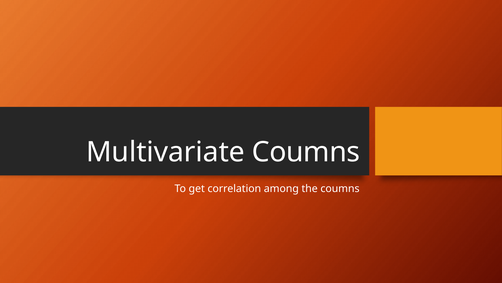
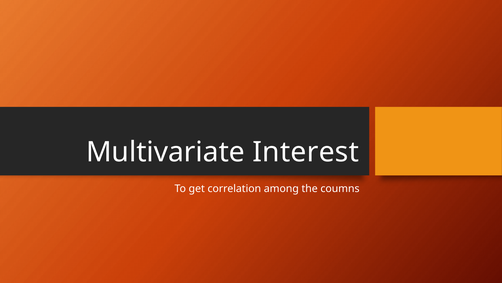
Multivariate Coumns: Coumns -> Interest (306, 152)
